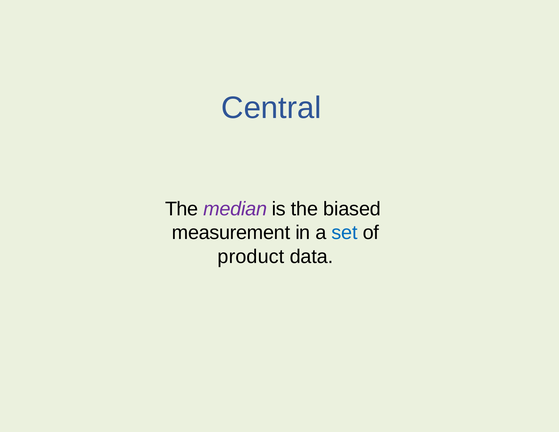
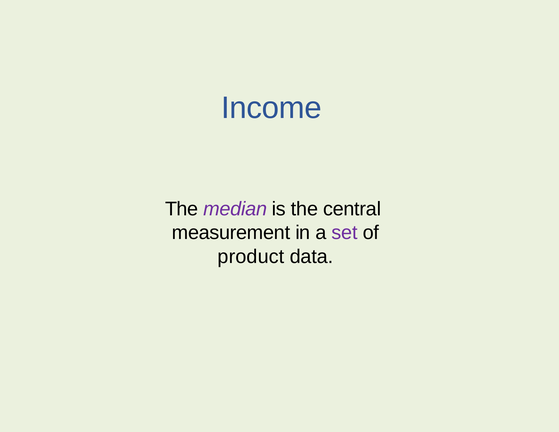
Central: Central -> Income (271, 108)
biased: biased -> central (352, 209)
set colour: blue -> purple (345, 233)
